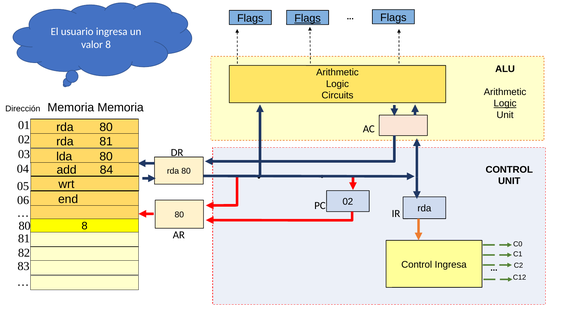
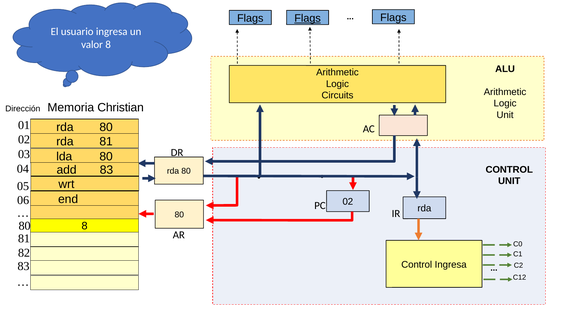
Logic underline: present -> none (505, 103)
Memoria Memoria: Memoria -> Christian (121, 107)
add 84: 84 -> 83 (106, 170)
